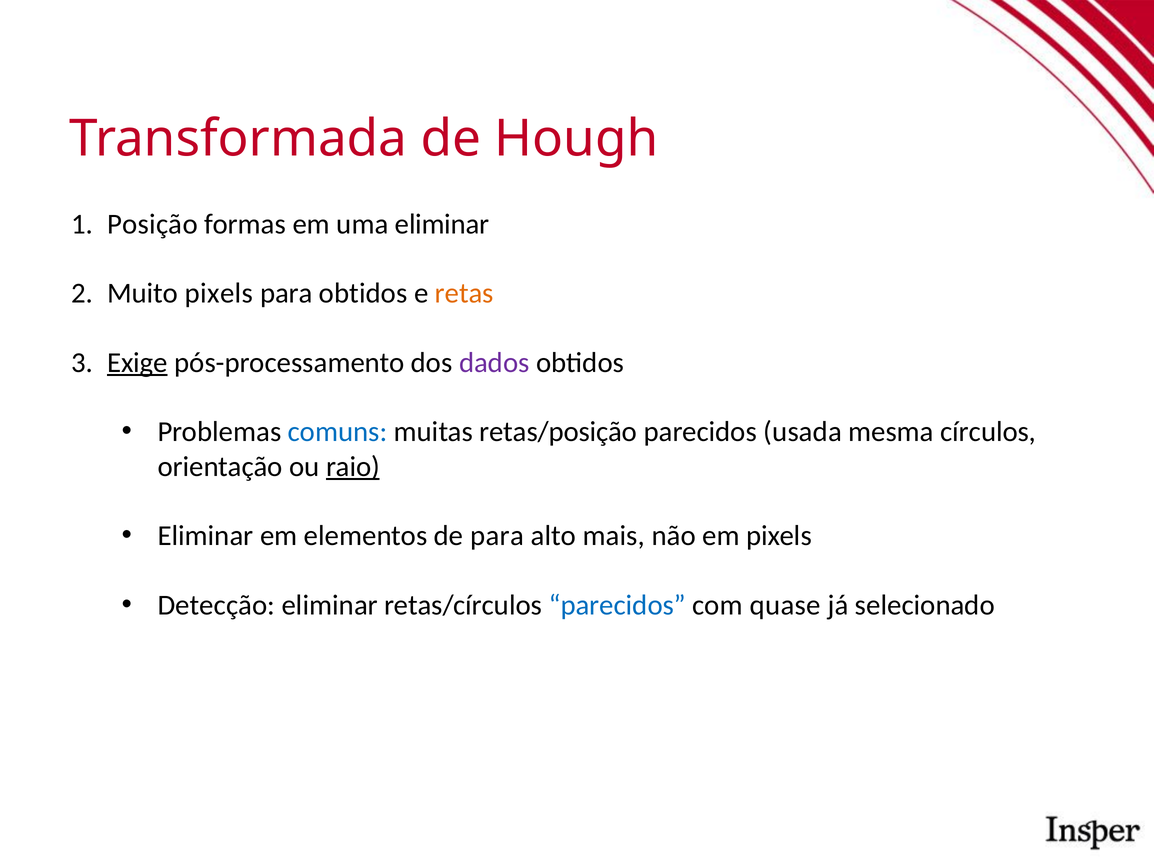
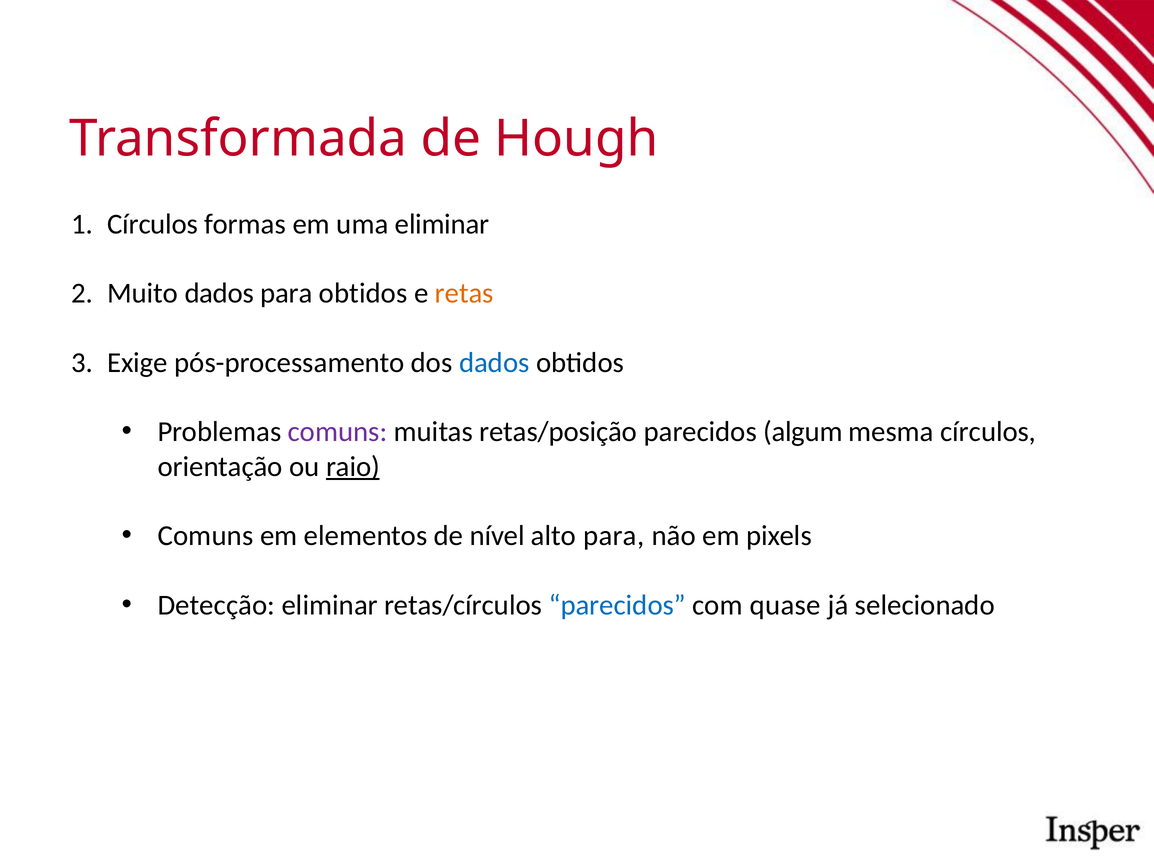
Posição: Posição -> Círculos (153, 224)
Muito pixels: pixels -> dados (219, 293)
Exige underline: present -> none (137, 362)
dados colour: purple -> blue (494, 362)
comuns colour: blue -> purple (337, 432)
usada: usada -> algum (803, 432)
Eliminar: Eliminar -> Comuns (205, 535)
de para: para -> nível (497, 535)
alto mais: mais -> para (614, 535)
